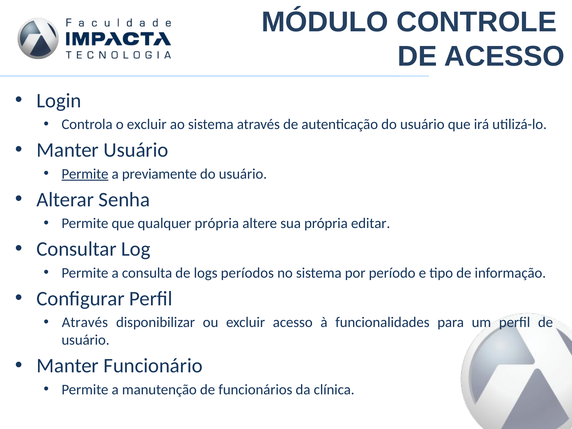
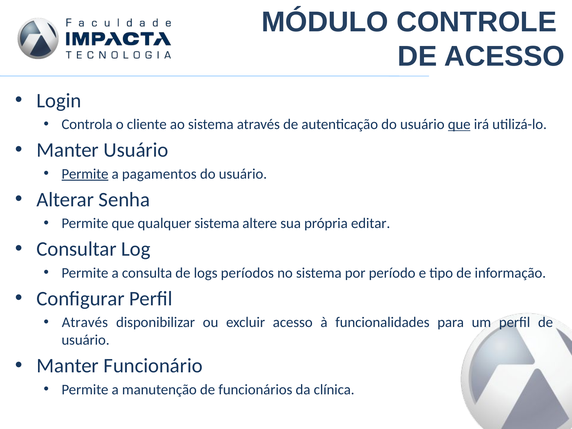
o excluir: excluir -> cliente (147, 124)
que underline: none -> present (459, 124)
previamente: previamente -> pagamentos (159, 174)
qualquer própria: própria -> sistema (217, 223)
